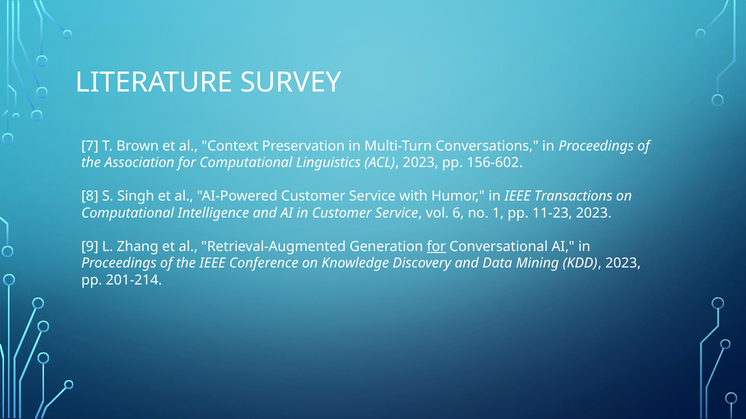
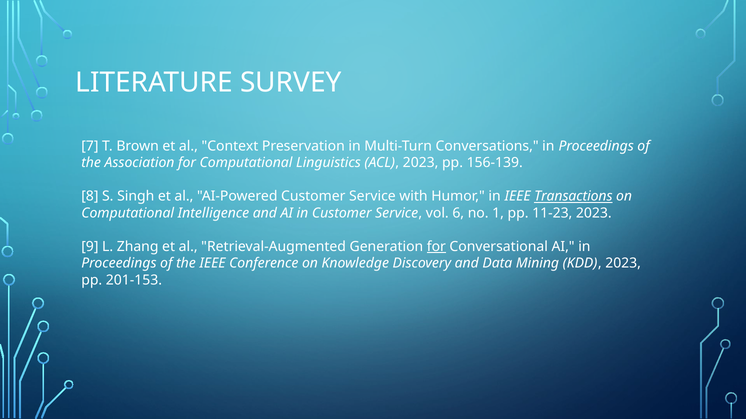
156-602: 156-602 -> 156-139 (495, 163)
Transactions underline: none -> present (573, 197)
201-214: 201-214 -> 201-153 (134, 281)
